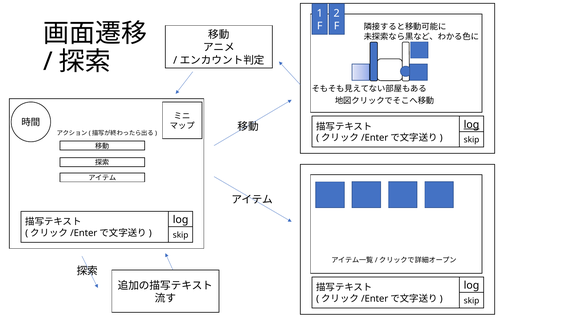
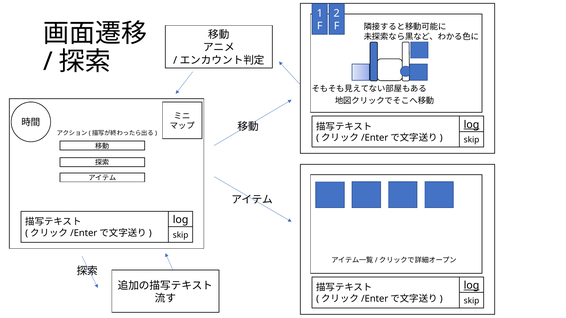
log underline: none -> present (472, 286)
